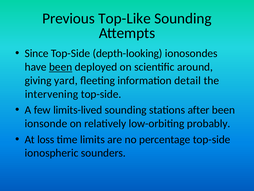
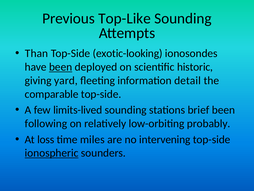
Since: Since -> Than (37, 53)
depth-looking: depth-looking -> exotic-looking (128, 53)
around: around -> historic (195, 67)
intervening: intervening -> comparable (52, 94)
after: after -> brief (198, 110)
ionsonde: ionsonde -> following (46, 123)
limits: limits -> miles (92, 139)
percentage: percentage -> intervening (165, 139)
ionospheric underline: none -> present (52, 153)
